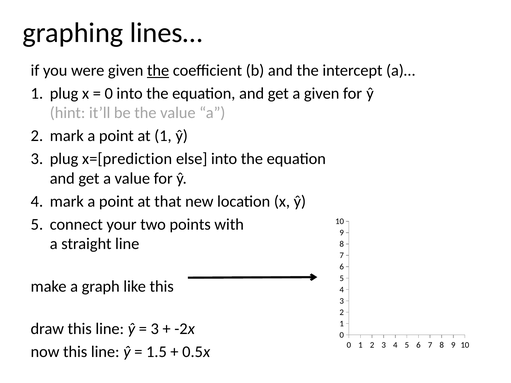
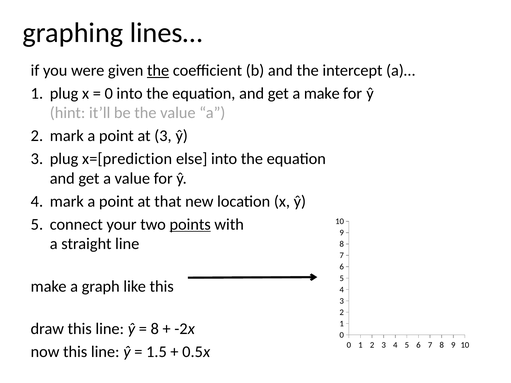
a given: given -> make (322, 93)
at 1: 1 -> 3 (163, 136)
points underline: none -> present (190, 224)
3: 3 -> 8 (155, 329)
